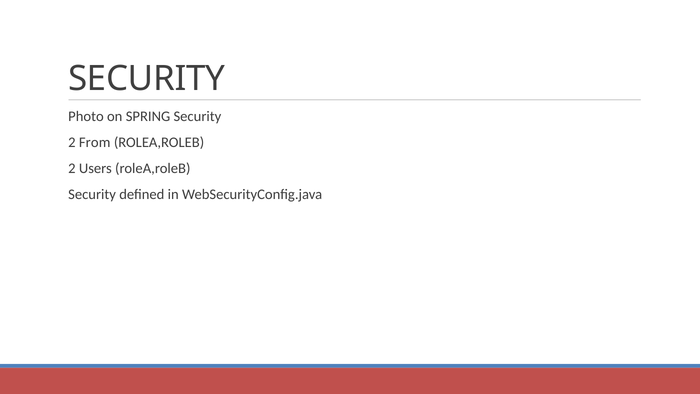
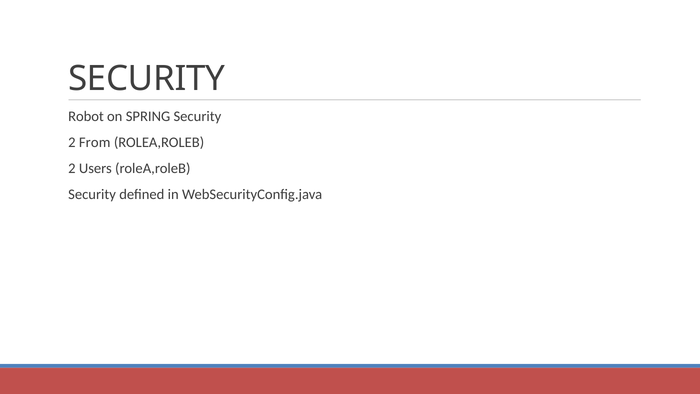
Photo: Photo -> Robot (86, 116)
